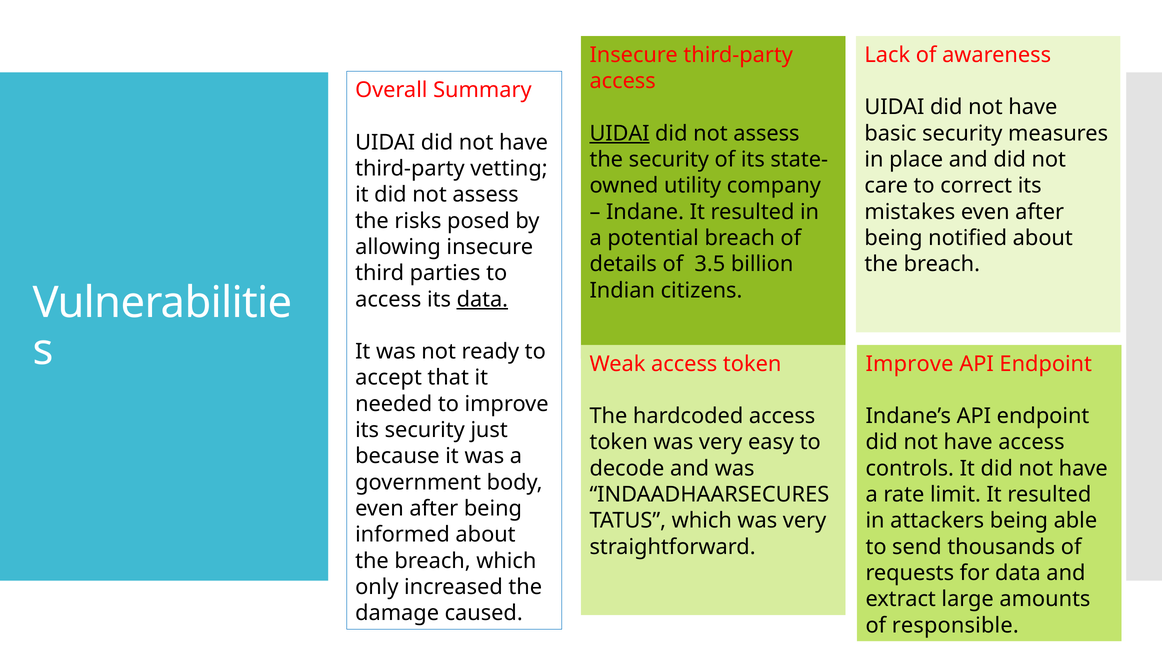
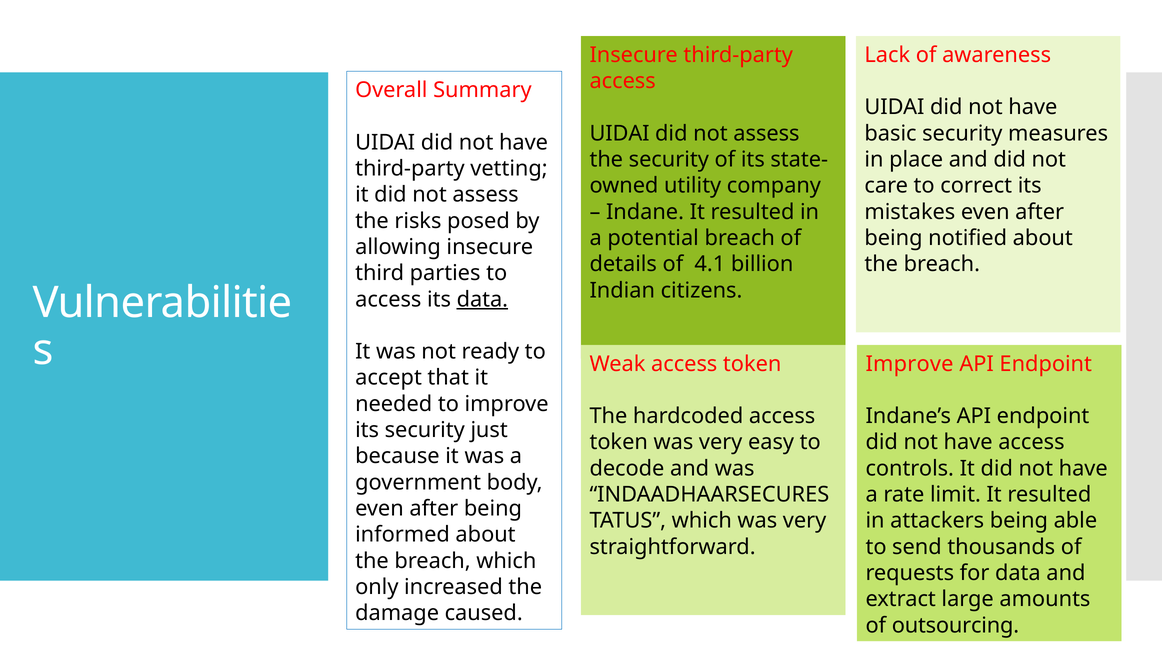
UIDAI underline: present -> none (620, 133)
3.5: 3.5 -> 4.1 (710, 264)
responsible: responsible -> outsourcing (955, 625)
